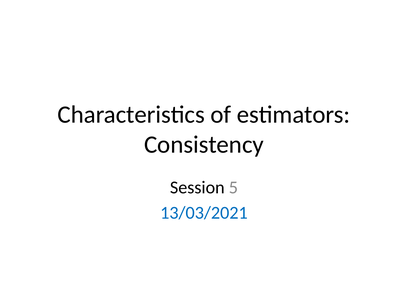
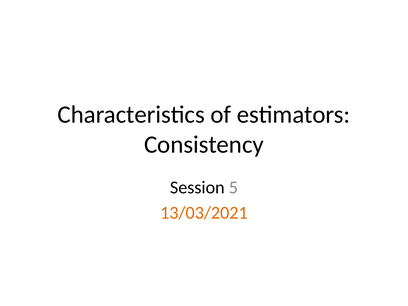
13/03/2021 colour: blue -> orange (204, 213)
